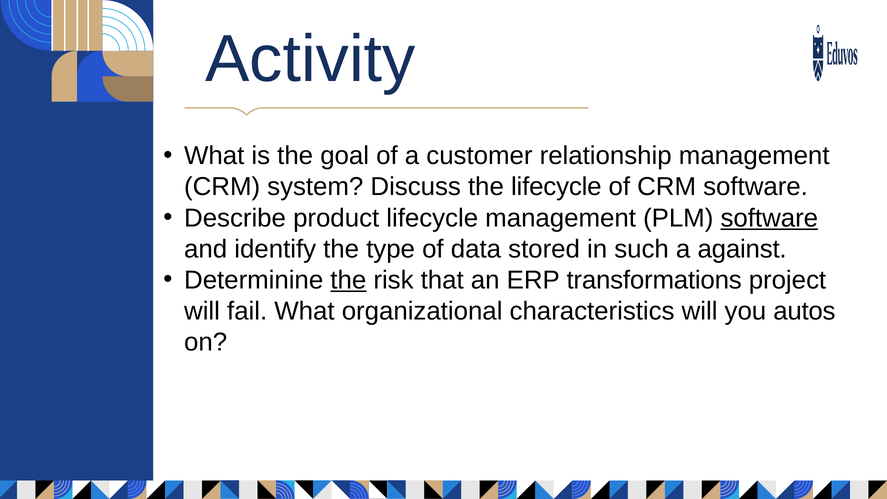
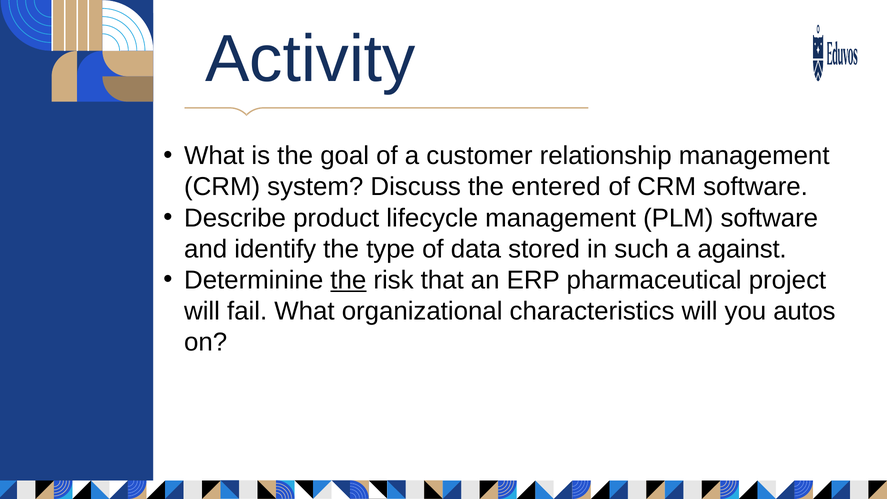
the lifecycle: lifecycle -> entered (556, 187)
software underline: present -> none (769, 218)
transformations: transformations -> pharmaceutical (654, 280)
